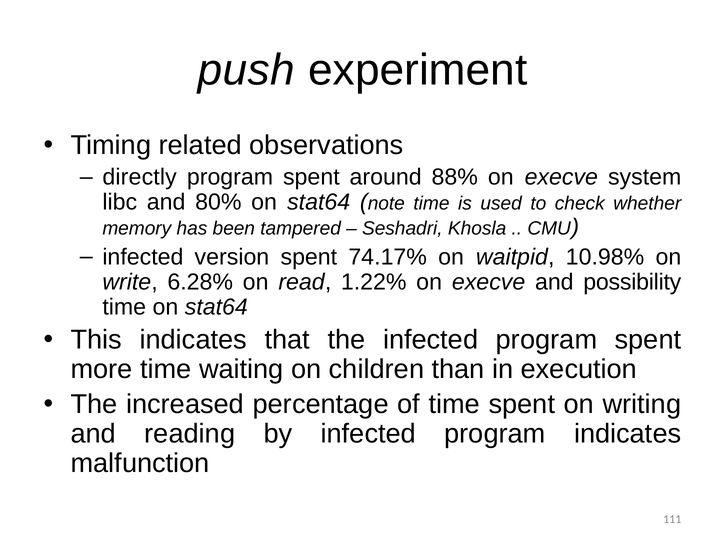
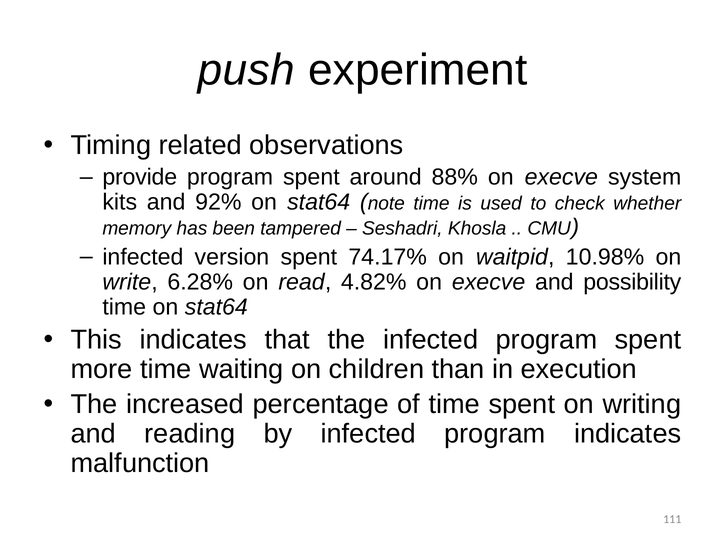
directly: directly -> provide (140, 177)
libc: libc -> kits (120, 202)
80%: 80% -> 92% (218, 202)
1.22%: 1.22% -> 4.82% (374, 282)
